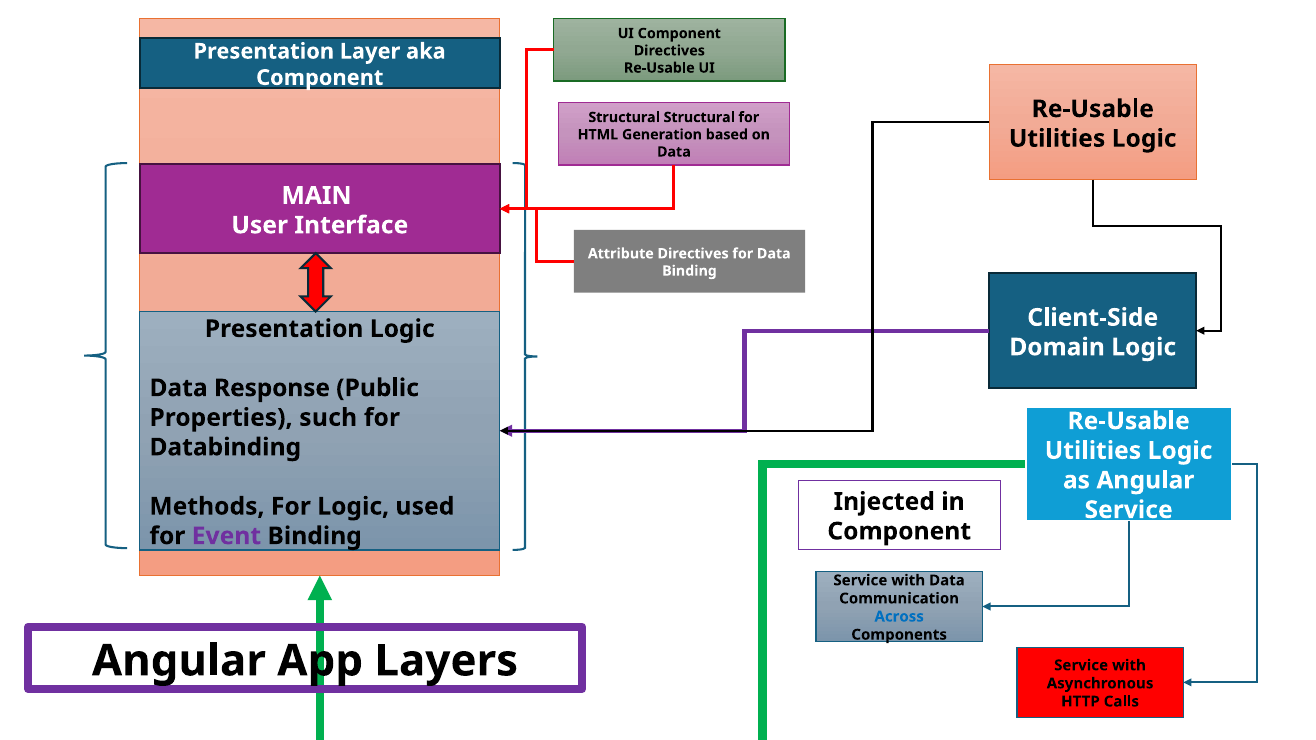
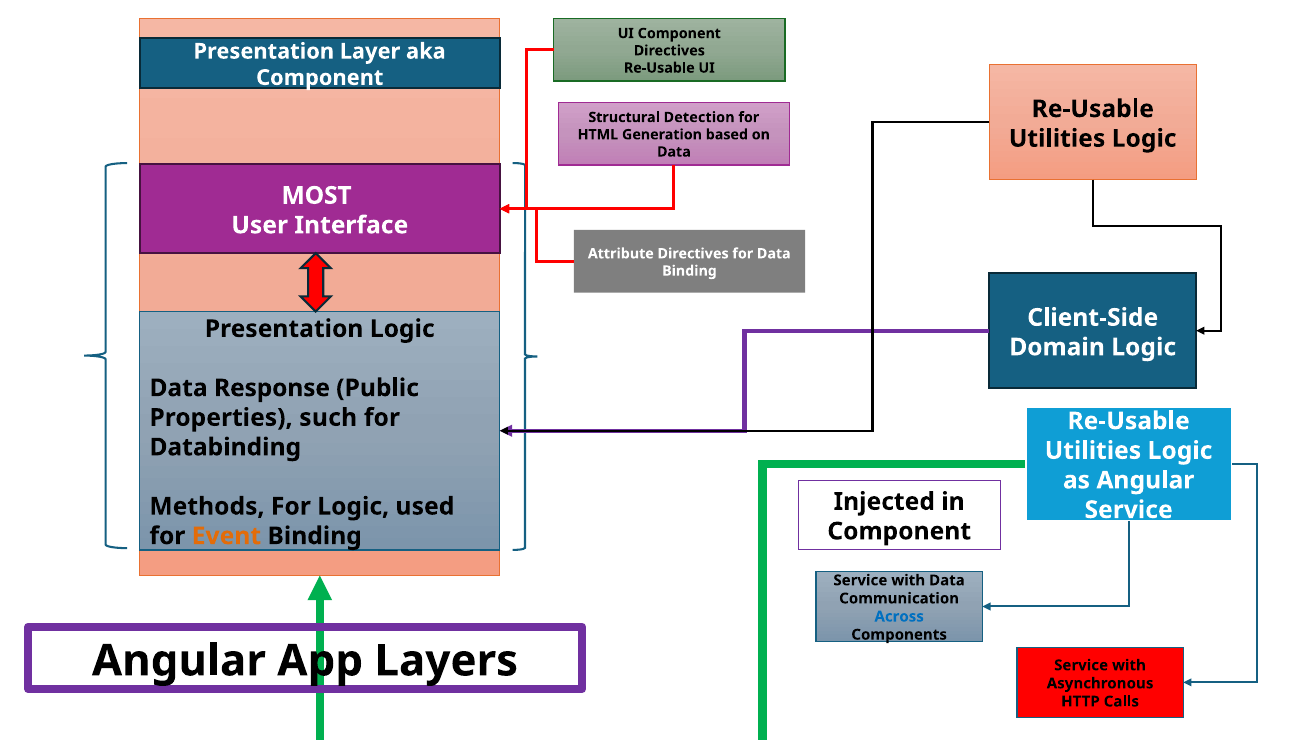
Structural Structural: Structural -> Detection (699, 117)
MAIN: MAIN -> MOST (317, 196)
Event colour: purple -> orange (226, 536)
